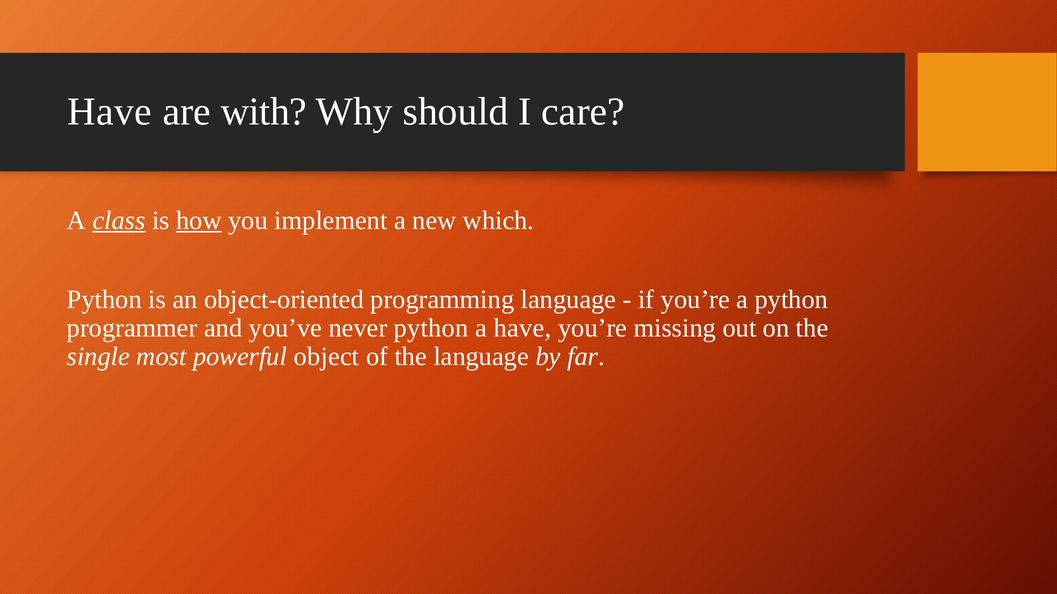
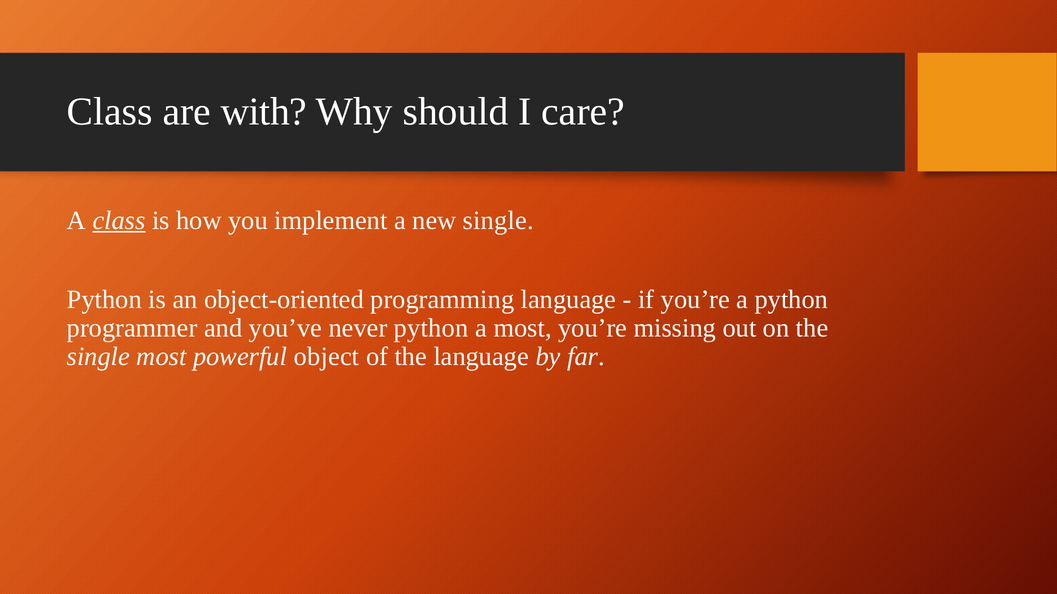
Have: Have -> Class (110, 112)
how underline: present -> none (199, 221)
new which: which -> single (498, 221)
a have: have -> most (523, 328)
